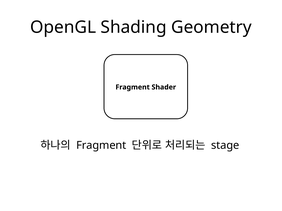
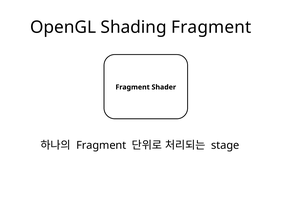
Shading Geometry: Geometry -> Fragment (211, 27)
